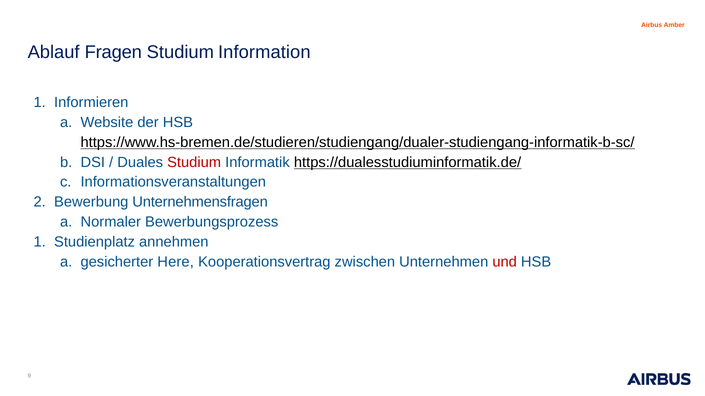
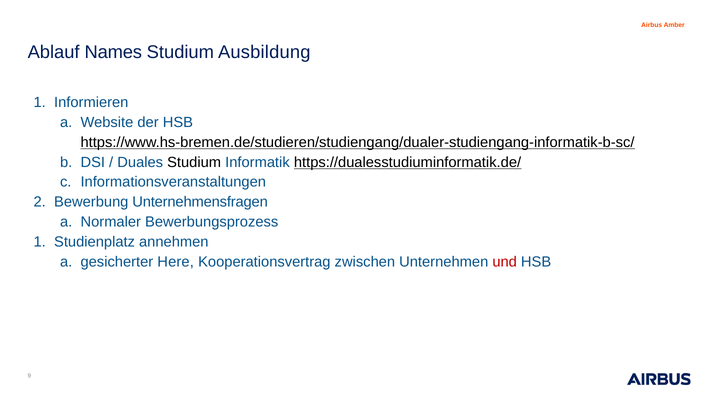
Fragen: Fragen -> Names (113, 52)
Information: Information -> Ausbildung (264, 52)
Studium colour: red -> black (194, 162)
